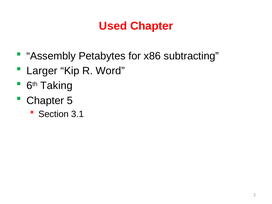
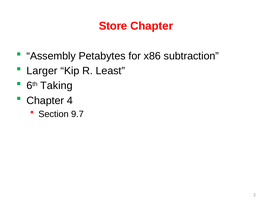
Used: Used -> Store (113, 26)
subtracting: subtracting -> subtraction (191, 56)
Word: Word -> Least (110, 71)
5: 5 -> 4 (70, 101)
3.1: 3.1 -> 9.7 (77, 114)
